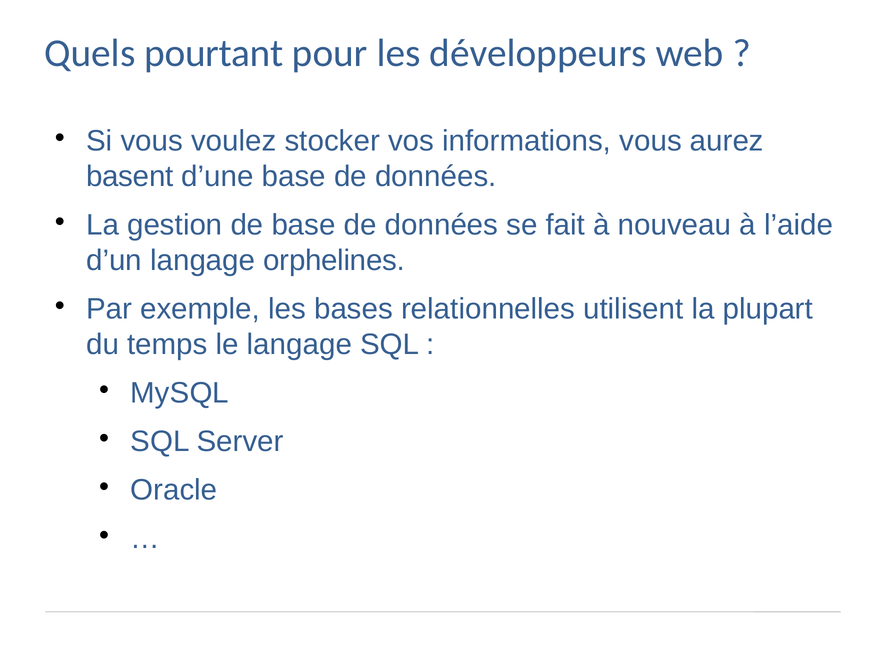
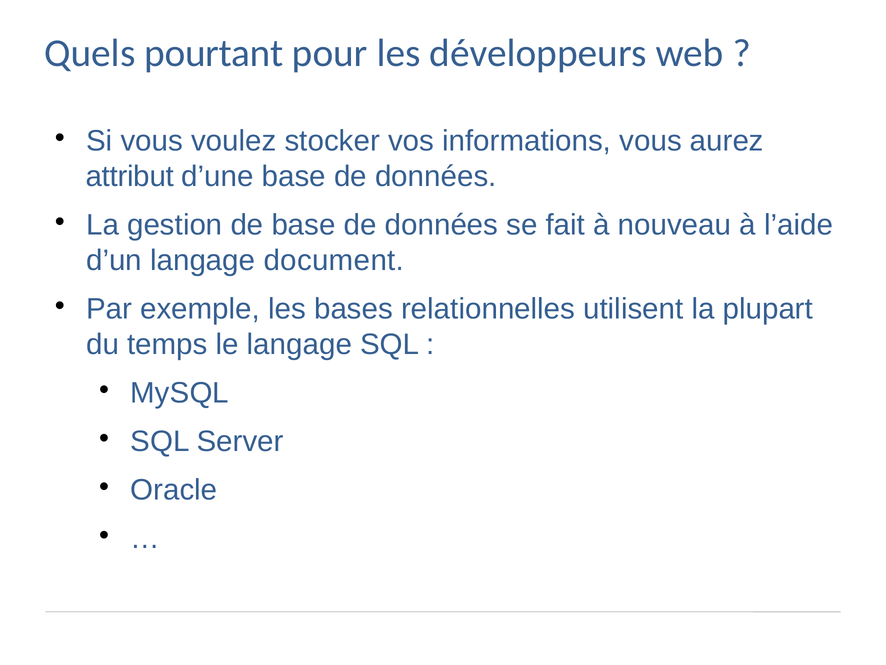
basent: basent -> attribut (130, 177)
orphelines: orphelines -> document (334, 260)
